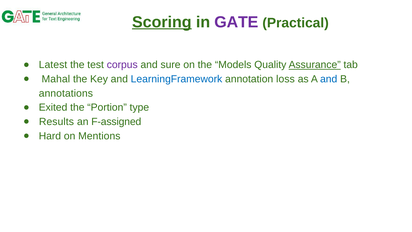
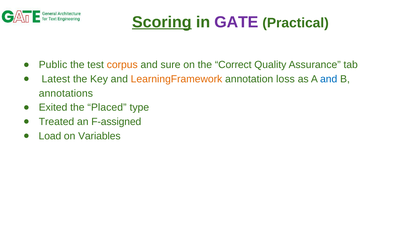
Latest: Latest -> Public (53, 65)
corpus colour: purple -> orange (122, 65)
Models: Models -> Correct (233, 65)
Assurance underline: present -> none (315, 65)
Mahal: Mahal -> Latest (56, 79)
LearningFramework colour: blue -> orange (177, 79)
Portion: Portion -> Placed (107, 107)
Results: Results -> Treated (56, 122)
Hard: Hard -> Load (50, 136)
Mentions: Mentions -> Variables (99, 136)
